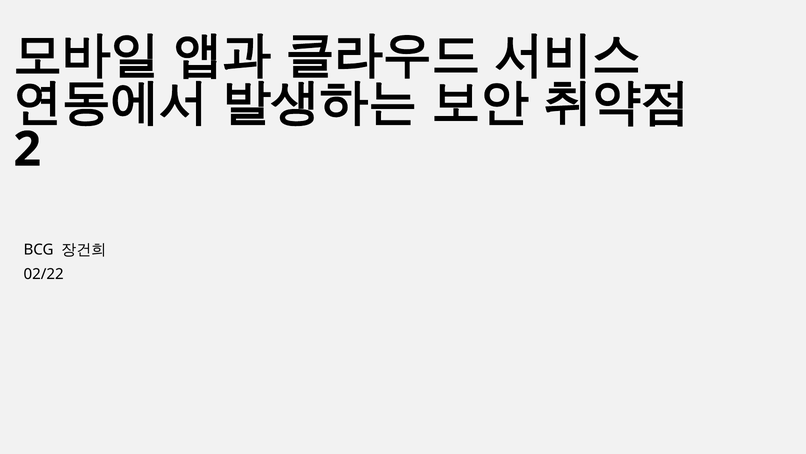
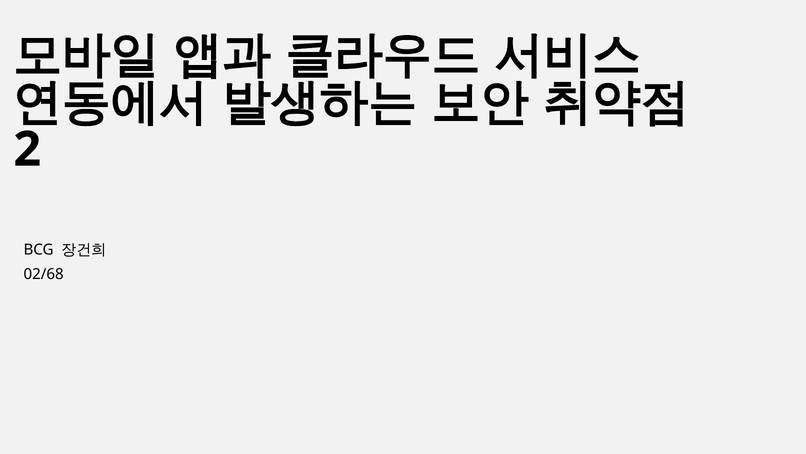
02/22: 02/22 -> 02/68 (44, 274)
